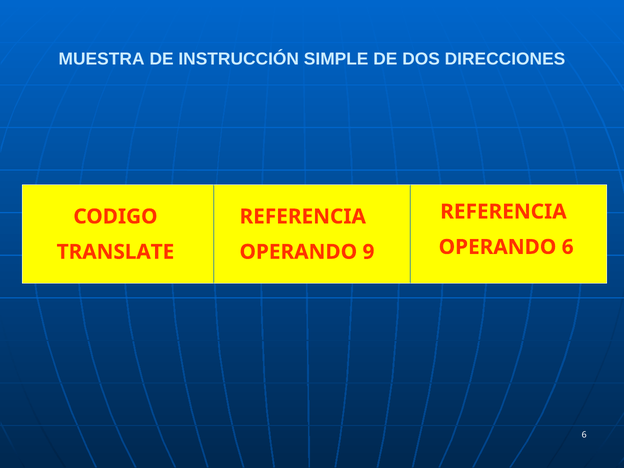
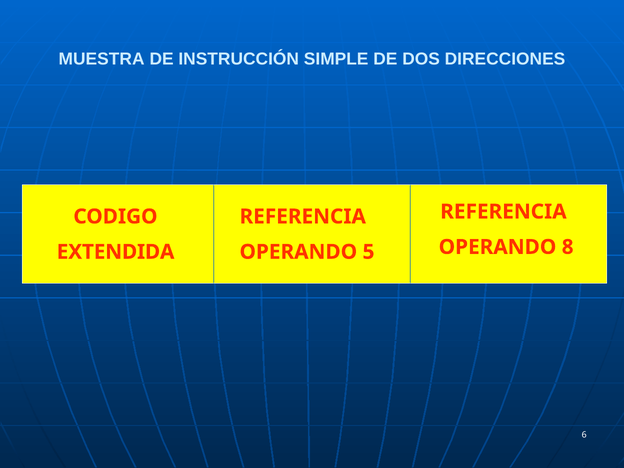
OPERANDO 6: 6 -> 8 (568, 247)
TRANSLATE: TRANSLATE -> EXTENDIDA (116, 252)
9: 9 -> 5 (368, 252)
